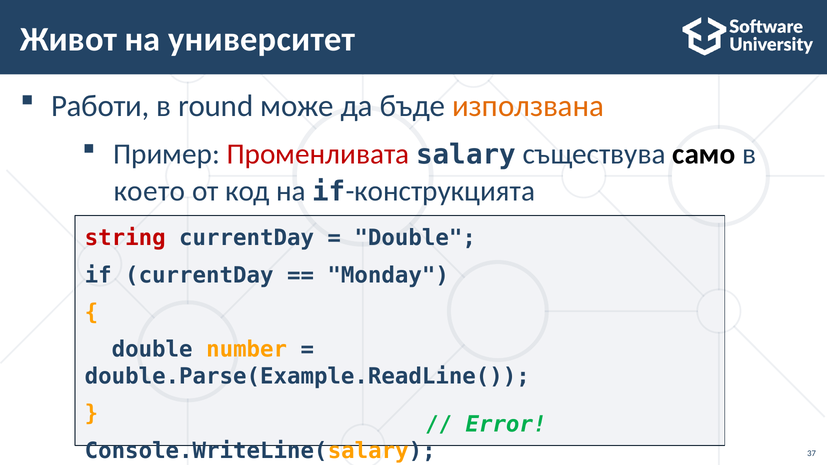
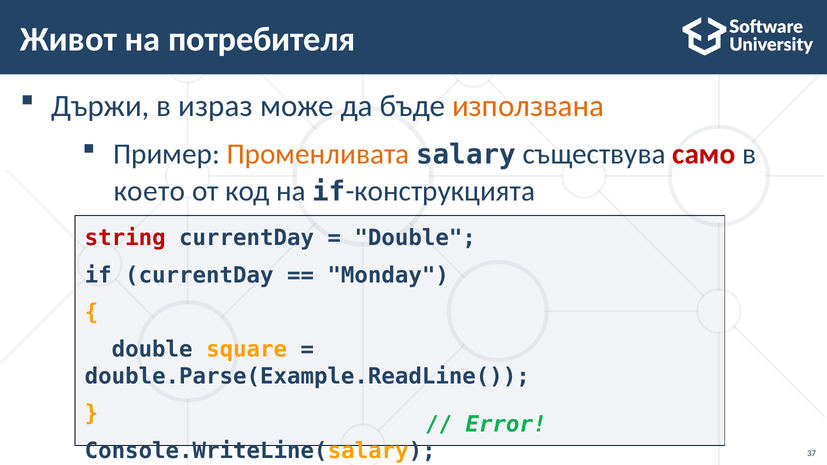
университет: университет -> потребителя (262, 39)
Работи: Работи -> Държи (100, 106)
round: round -> израз (216, 106)
Променливата colour: red -> orange (318, 154)
само colour: black -> red (704, 154)
number: number -> square (247, 350)
